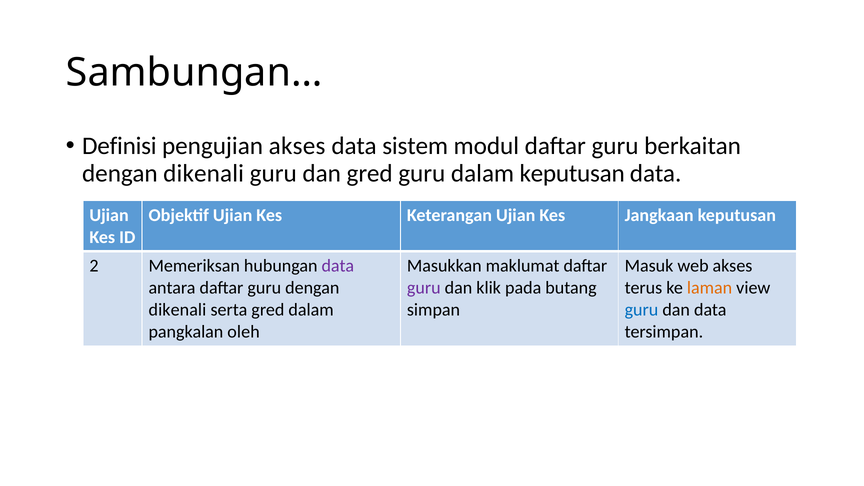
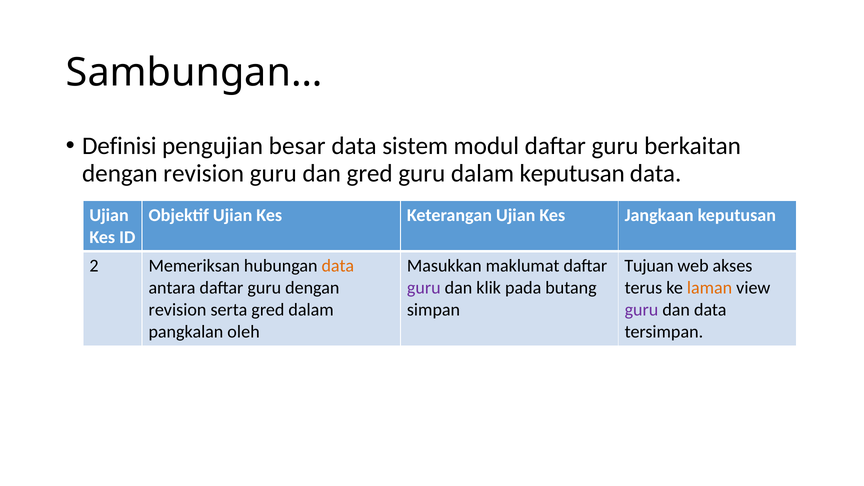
pengujian akses: akses -> besar (297, 146)
dikenali: dikenali -> revision (204, 173)
data colour: purple -> orange (338, 266)
Masuk: Masuk -> Tujuan (649, 266)
dikenali: dikenali -> revision (177, 310)
guru colour: blue -> purple (641, 310)
